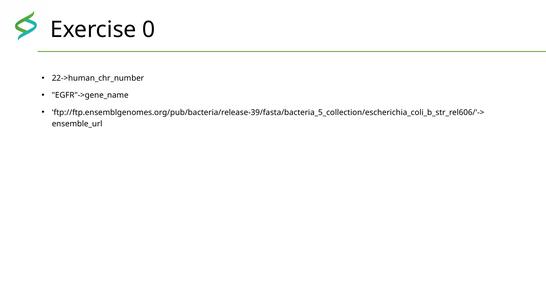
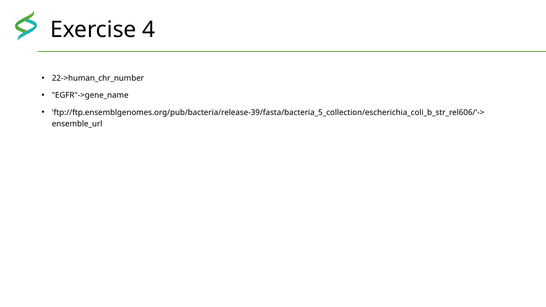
0: 0 -> 4 (149, 30)
